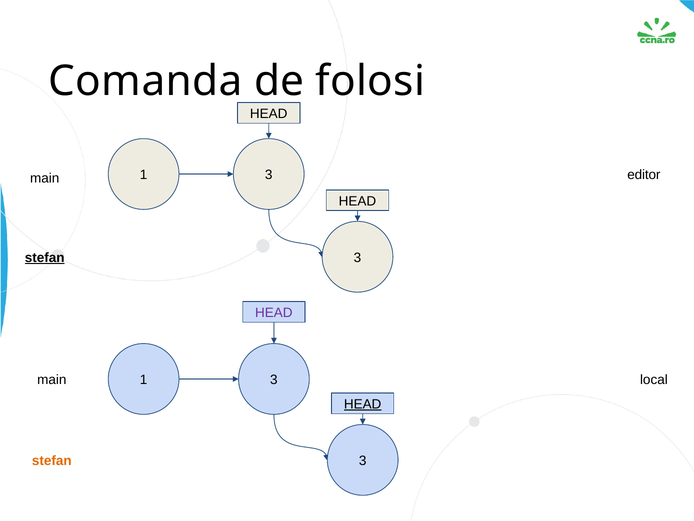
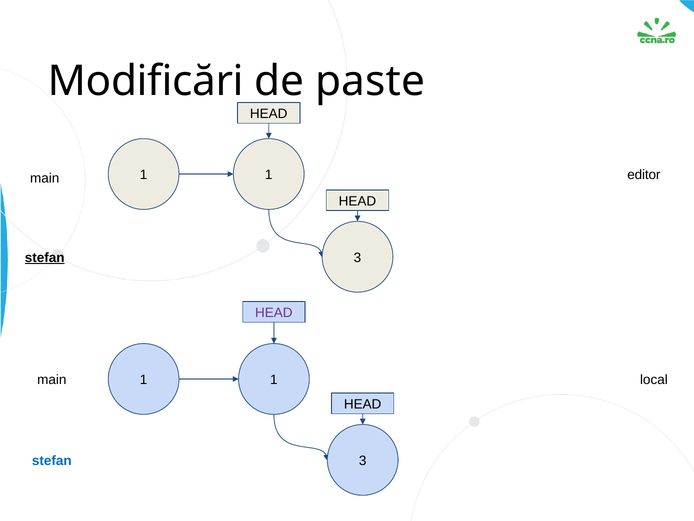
Comanda: Comanda -> Modificări (146, 81)
folosi: folosi -> paste (370, 81)
3: 3 -> 1 (269, 175)
3: 3 -> 1 (274, 380)
HEAD underline: present -> none (363, 404)
stefan colour: orange -> blue (52, 460)
